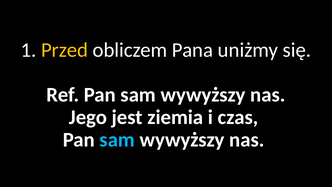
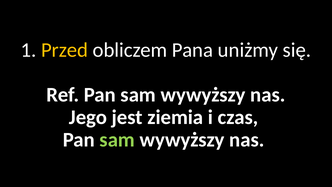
sam colour: light blue -> light green (117, 139)
